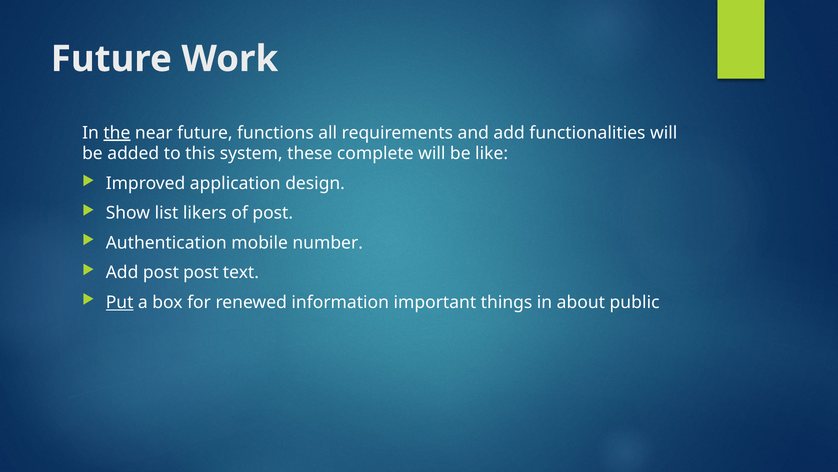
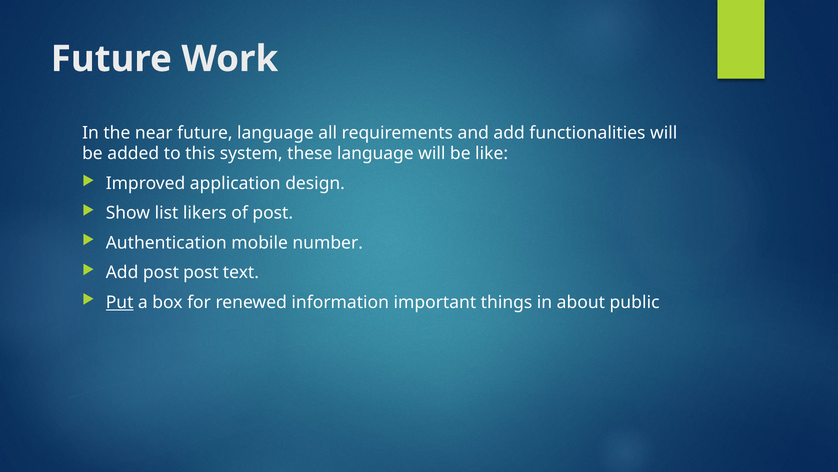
the underline: present -> none (117, 133)
future functions: functions -> language (275, 133)
these complete: complete -> language (375, 154)
